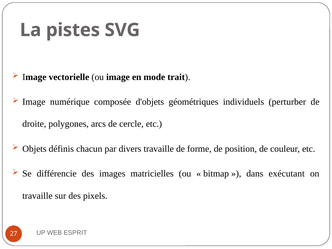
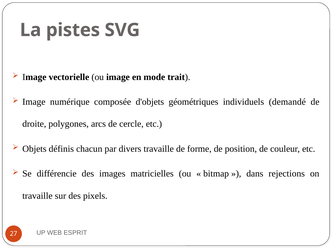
perturber: perturber -> demandé (287, 102)
exécutant: exécutant -> rejections (287, 174)
